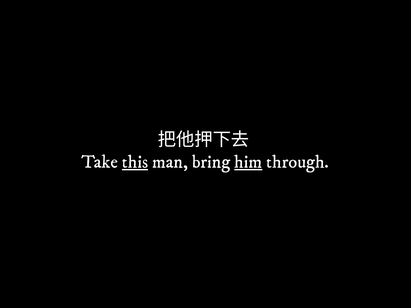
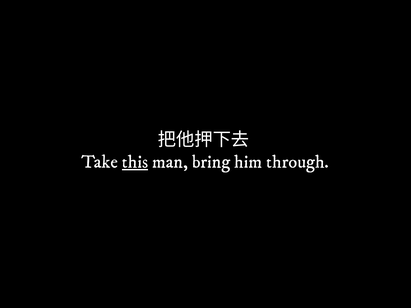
him underline: present -> none (248, 162)
